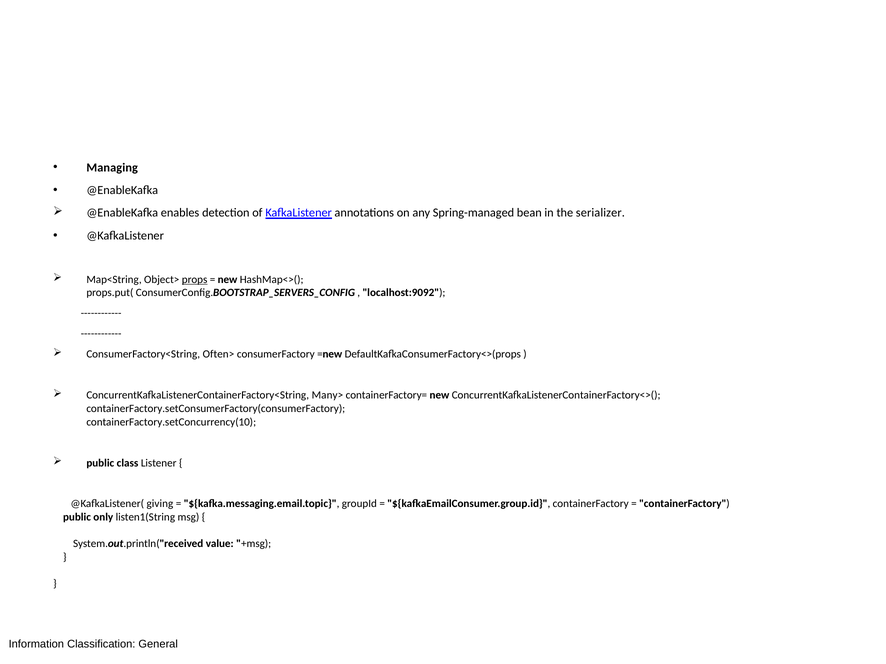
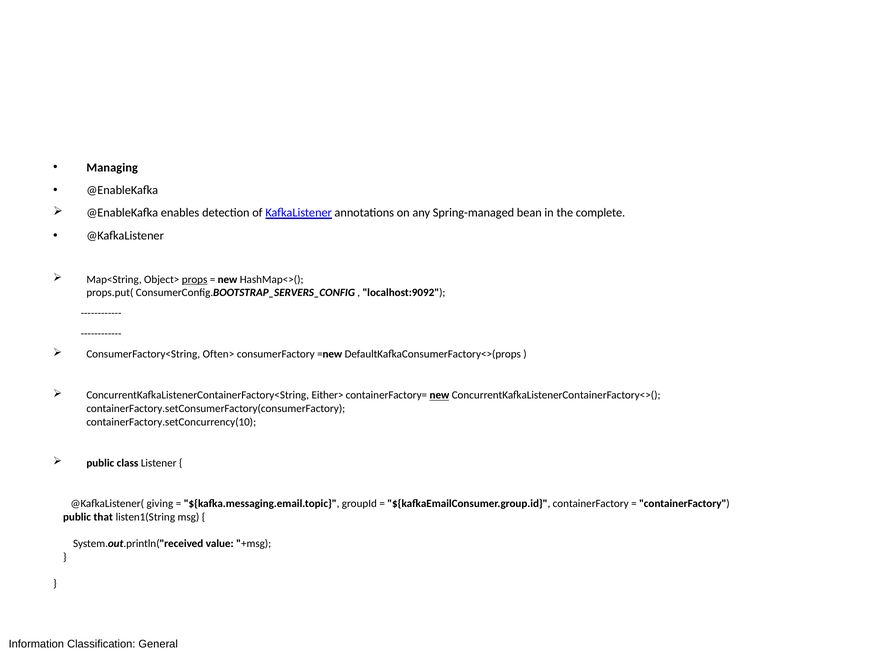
serializer: serializer -> complete (601, 213)
Many>: Many> -> Either> (328, 396)
new underline: none -> present (439, 396)
only: only -> that (103, 518)
